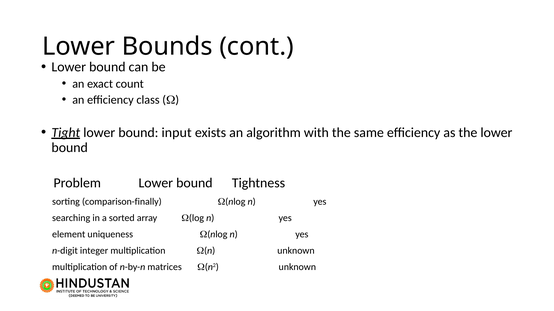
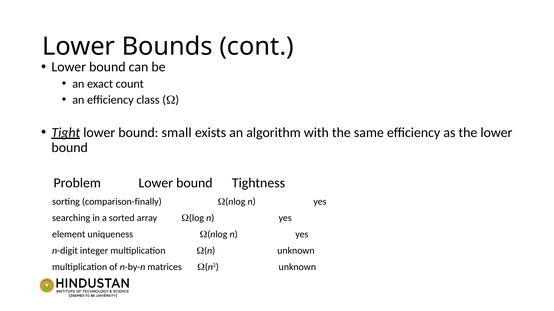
input: input -> small (177, 133)
